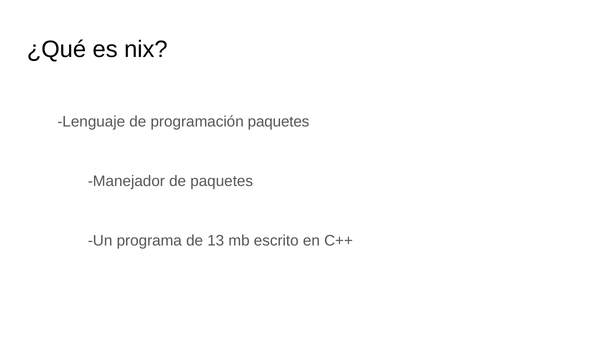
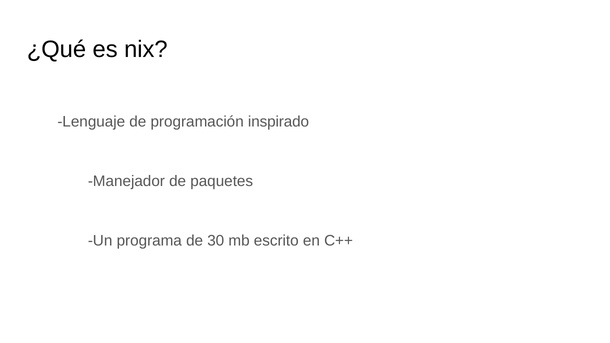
programación paquetes: paquetes -> inspirado (279, 122)
13: 13 -> 30 (216, 241)
